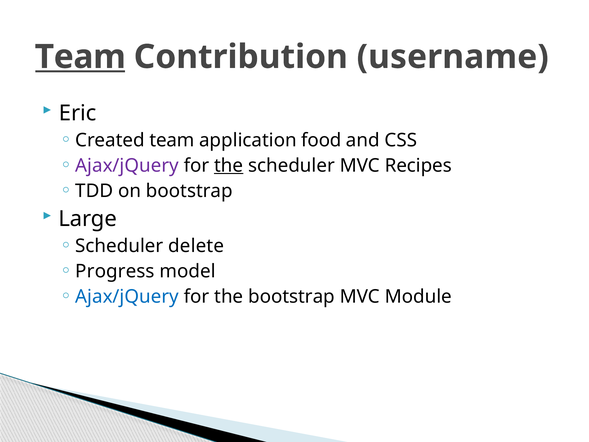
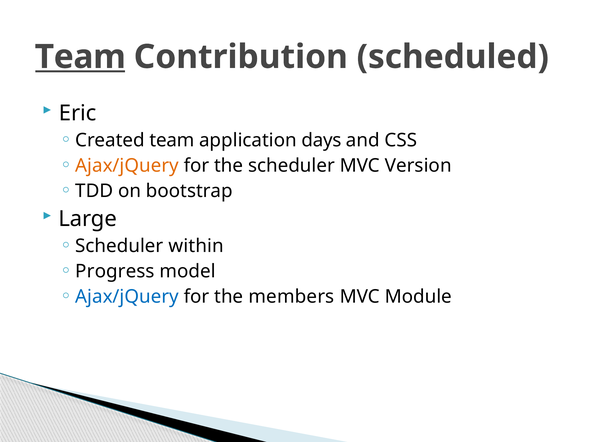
username: username -> scheduled (453, 57)
food: food -> days (321, 140)
Ajax/jQuery colour: purple -> orange (127, 165)
the underline: present -> none (229, 165)
Recipes: Recipes -> Version (418, 165)
delete: delete -> within (196, 246)
the bootstrap: bootstrap -> members (291, 296)
